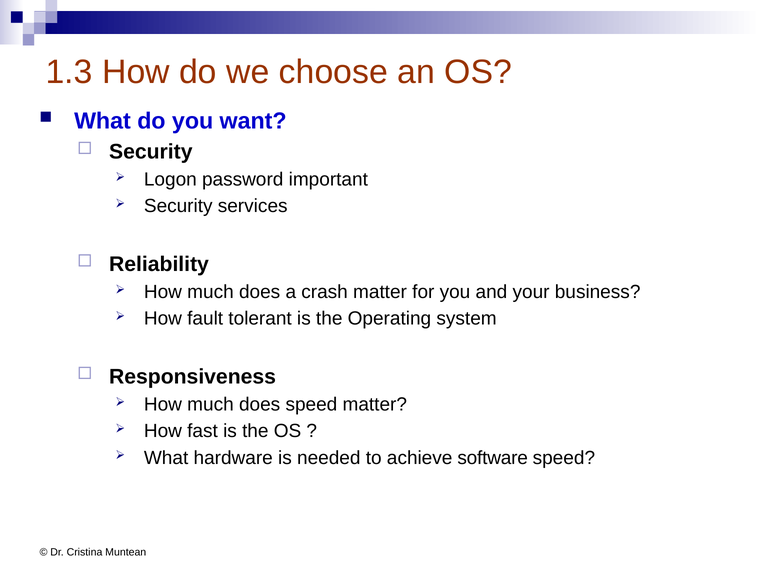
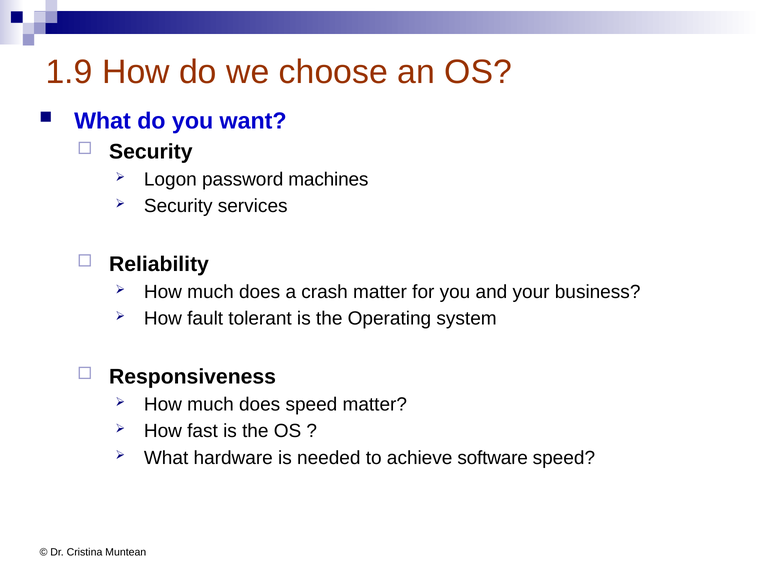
1.3: 1.3 -> 1.9 (69, 72)
important: important -> machines (328, 179)
